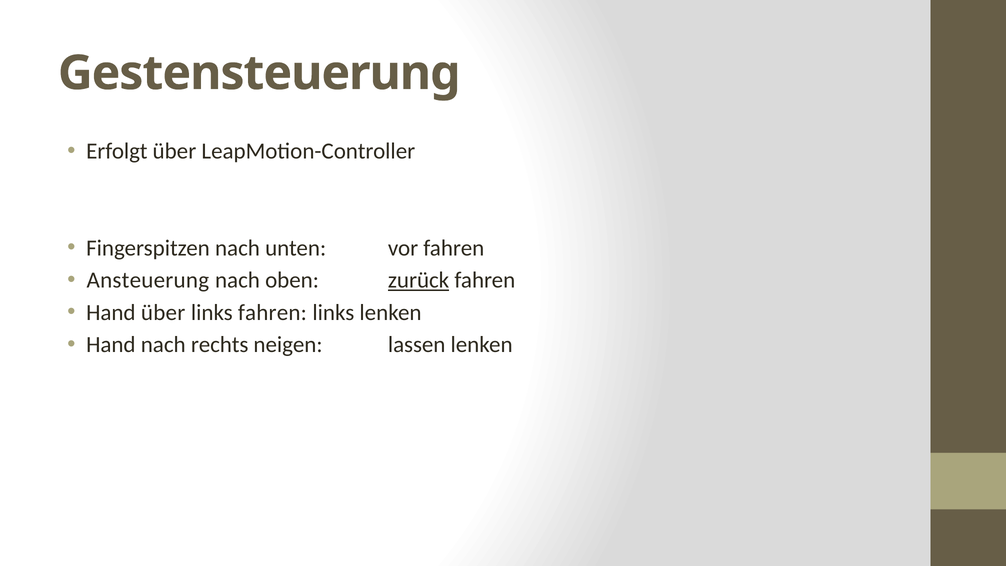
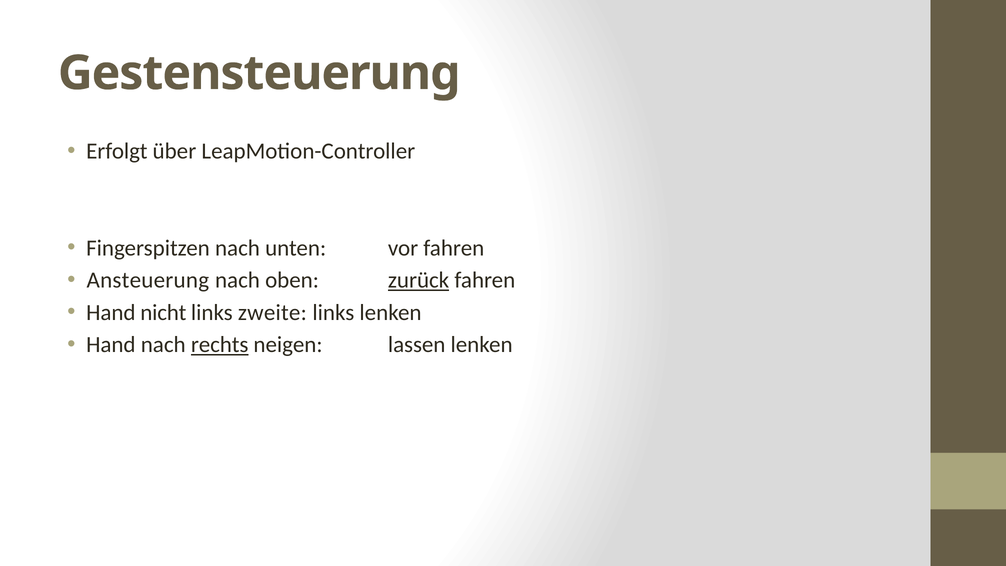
Hand über: über -> nicht (163, 313)
links fahren: fahren -> zweite (272, 313)
rechts underline: none -> present (220, 345)
